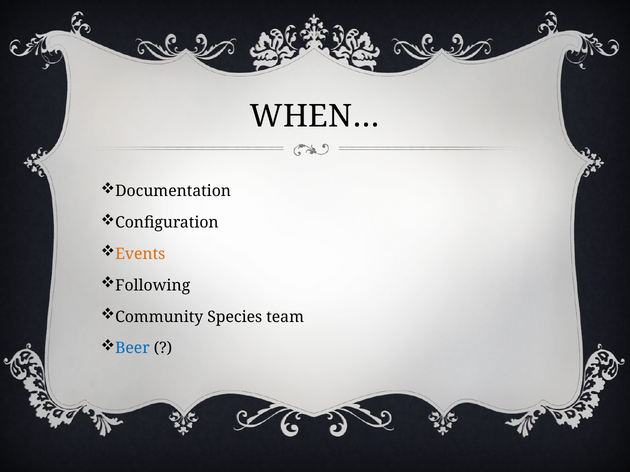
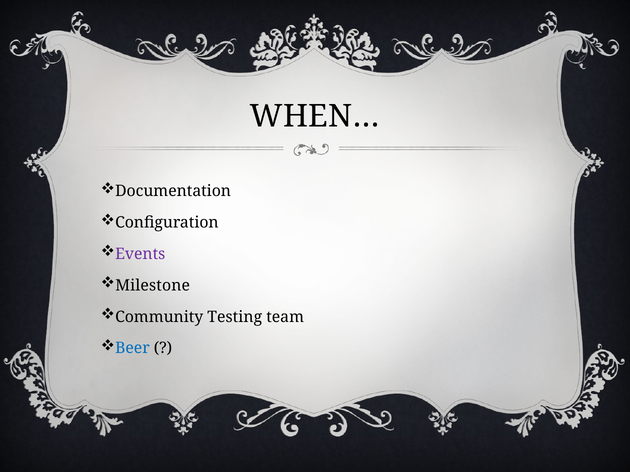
Events colour: orange -> purple (140, 254)
Following: Following -> Milestone (153, 286)
Species: Species -> Testing (235, 317)
